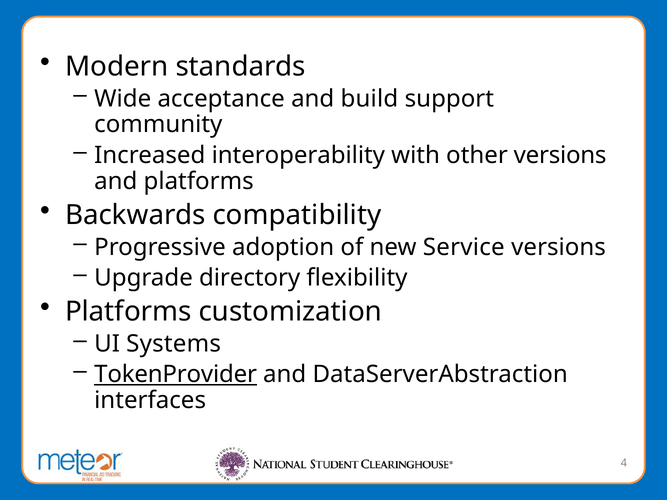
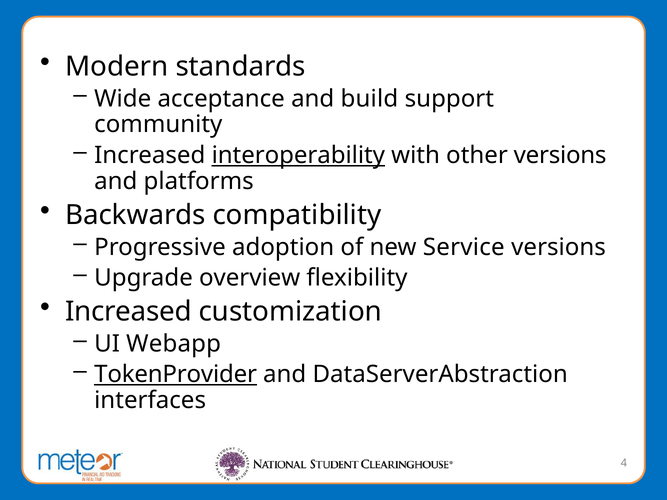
interoperability underline: none -> present (298, 155)
directory: directory -> overview (250, 278)
Platforms: Platforms -> Increased (128, 312)
Systems: Systems -> Webapp (174, 344)
